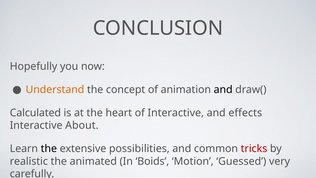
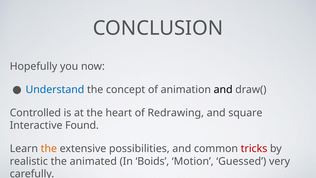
Understand colour: orange -> blue (55, 89)
Calculated: Calculated -> Controlled (35, 113)
of Interactive: Interactive -> Redrawing (176, 113)
effects: effects -> square (245, 113)
About: About -> Found (82, 125)
the colour: black -> orange (49, 148)
